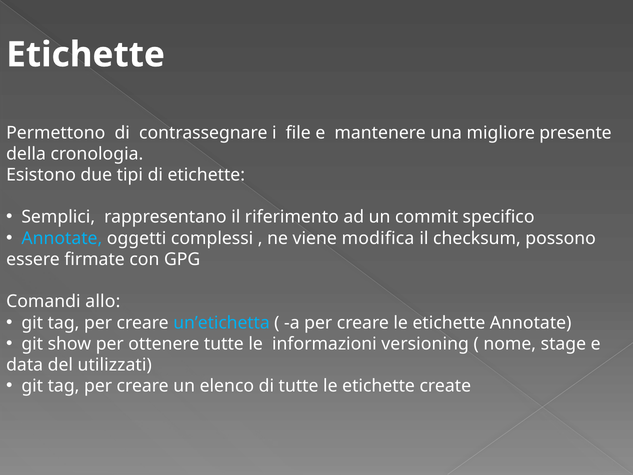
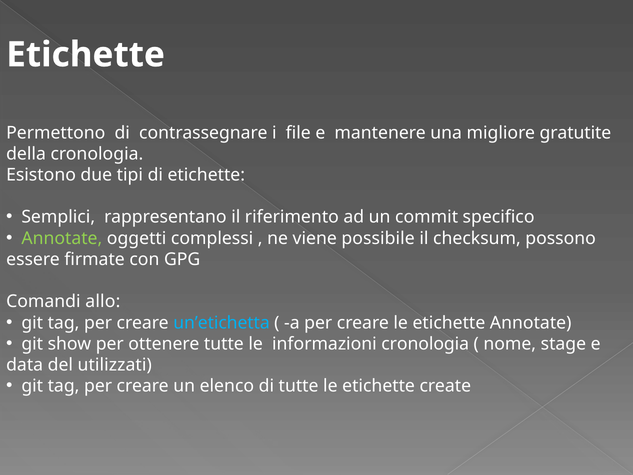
presente: presente -> gratutite (575, 133)
Annotate colour: light blue -> light green (62, 238)
modifica: modifica -> possibile (378, 238)
informazioni versioning: versioning -> cronologia (425, 344)
